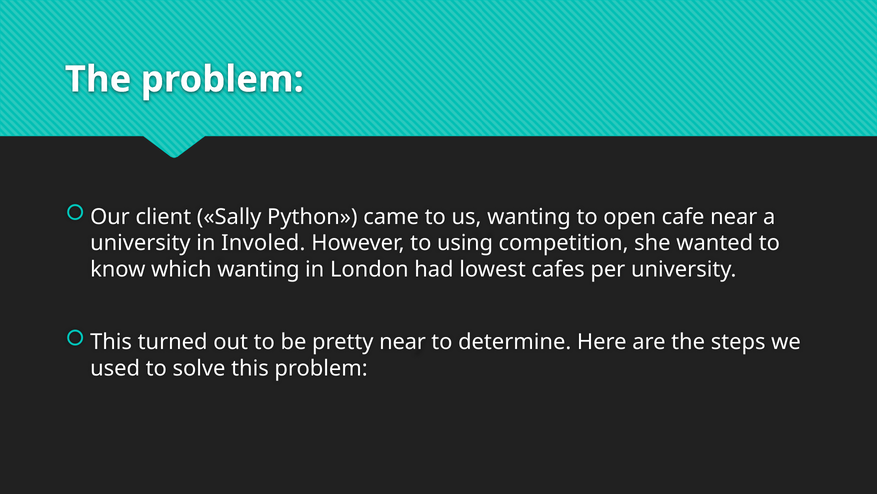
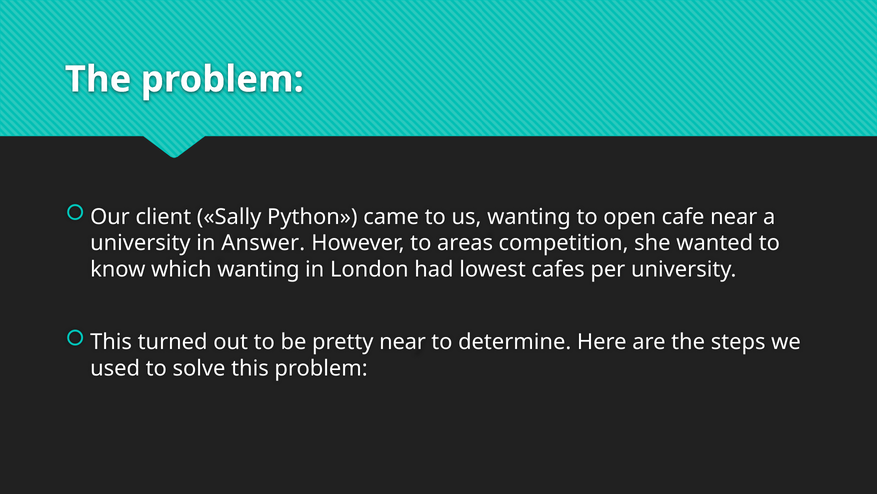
Involed: Involed -> Answer (263, 243)
using: using -> areas (465, 243)
